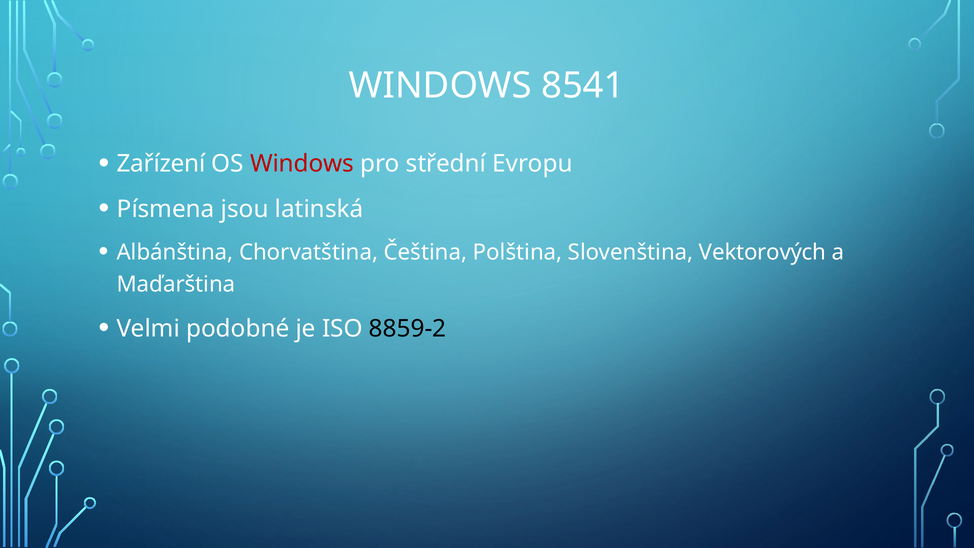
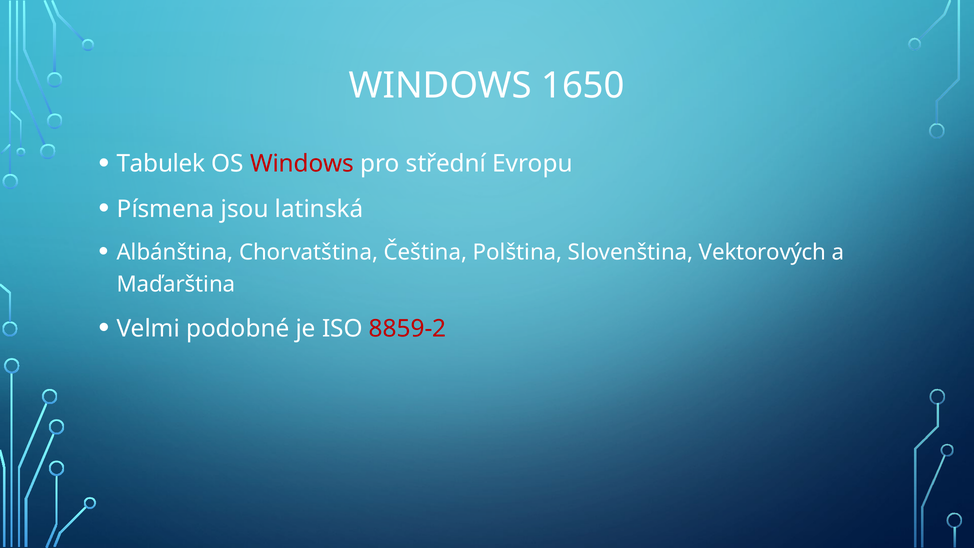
8541: 8541 -> 1650 (583, 86)
Zařízení: Zařízení -> Tabulek (161, 164)
8859-2 colour: black -> red (408, 329)
